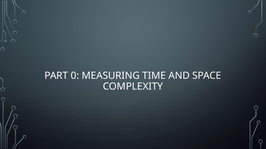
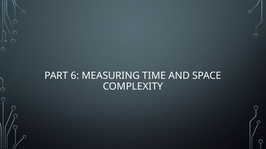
0: 0 -> 6 (75, 76)
